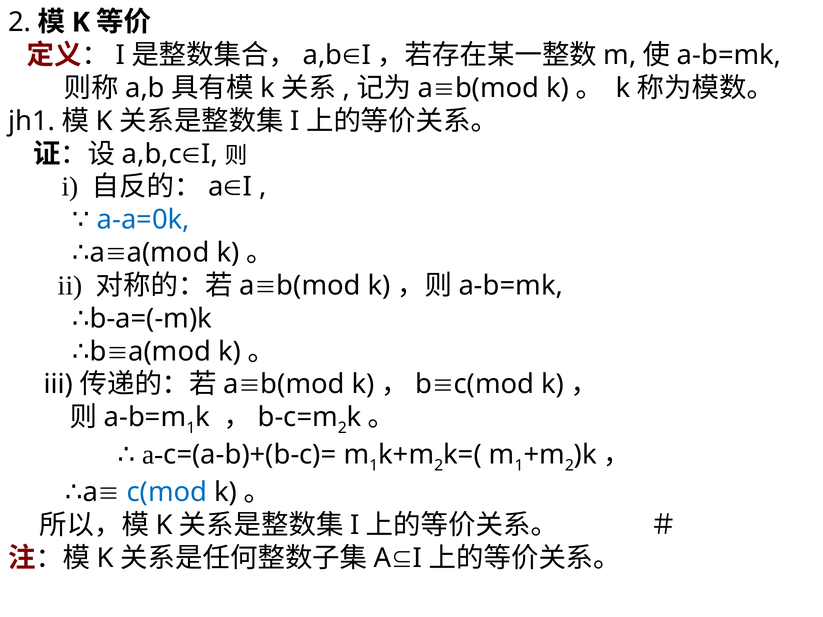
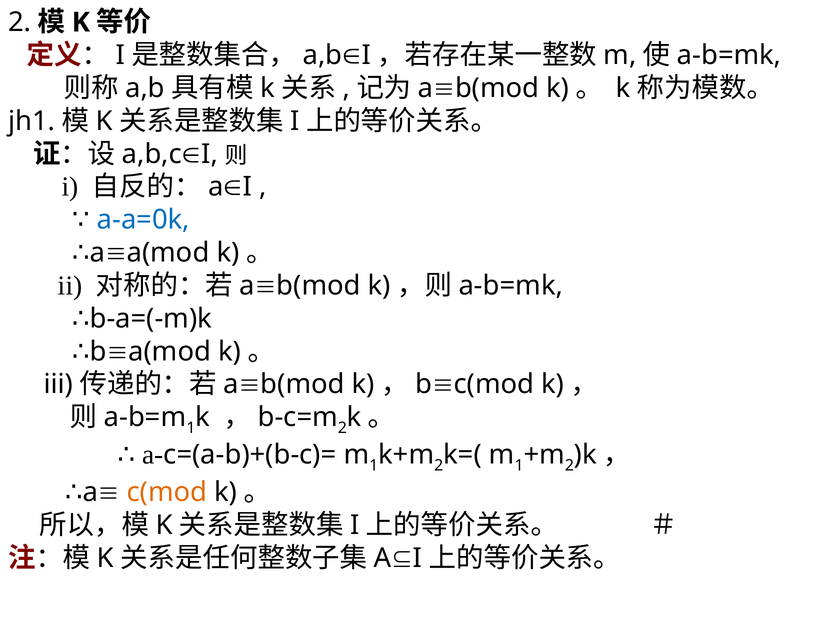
c(mod colour: blue -> orange (167, 492)
